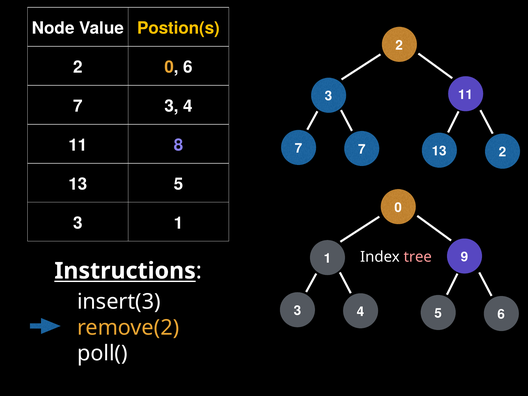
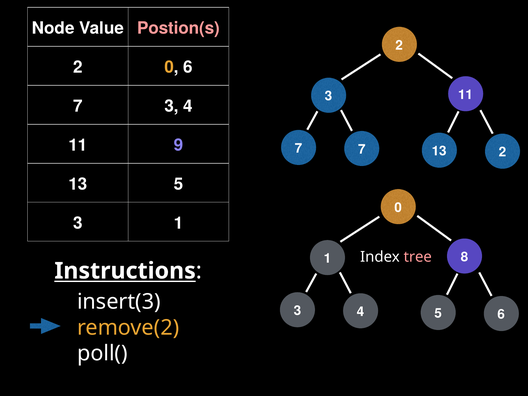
Postion(s colour: yellow -> pink (179, 28)
8: 8 -> 9 (179, 145)
9: 9 -> 8 (465, 257)
